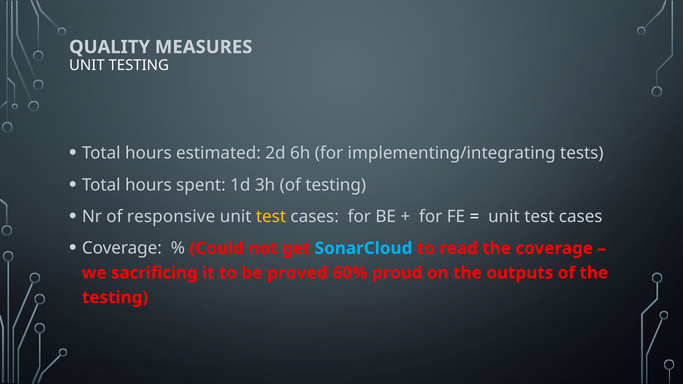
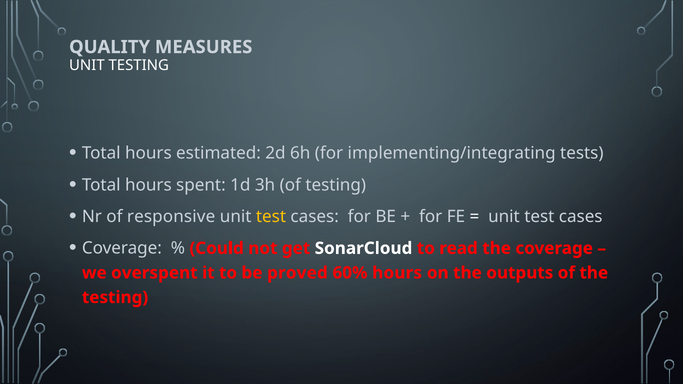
SonarCloud colour: light blue -> white (364, 248)
sacrificing: sacrificing -> overspent (154, 273)
60% proud: proud -> hours (397, 273)
